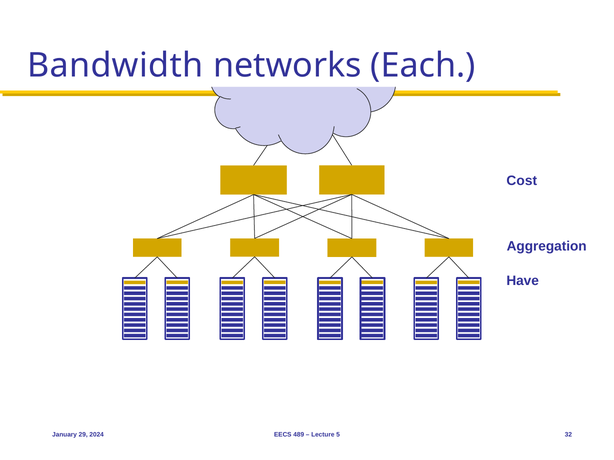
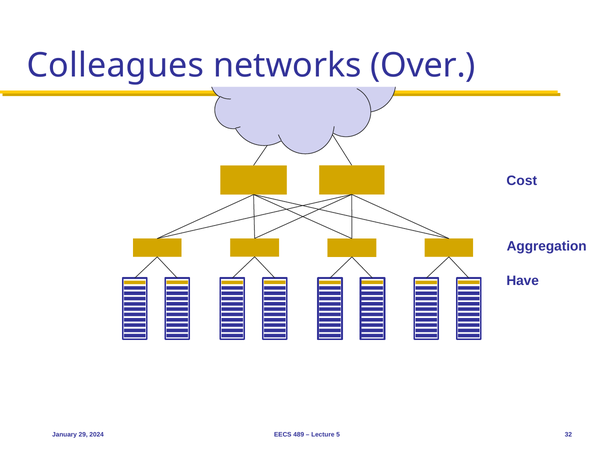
Bandwidth: Bandwidth -> Colleagues (115, 66)
Each: Each -> Over (423, 66)
